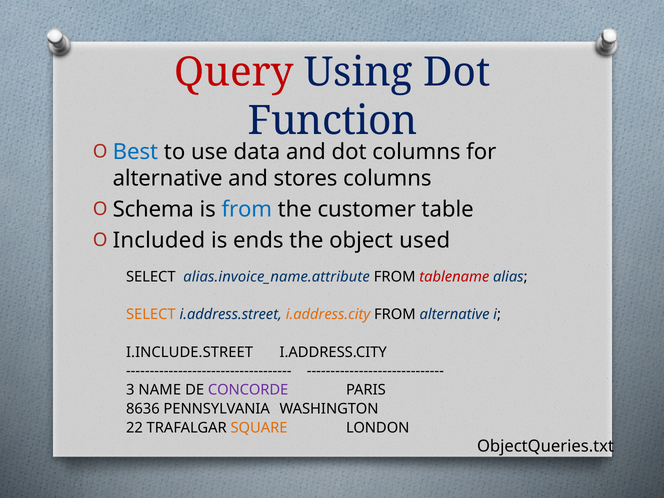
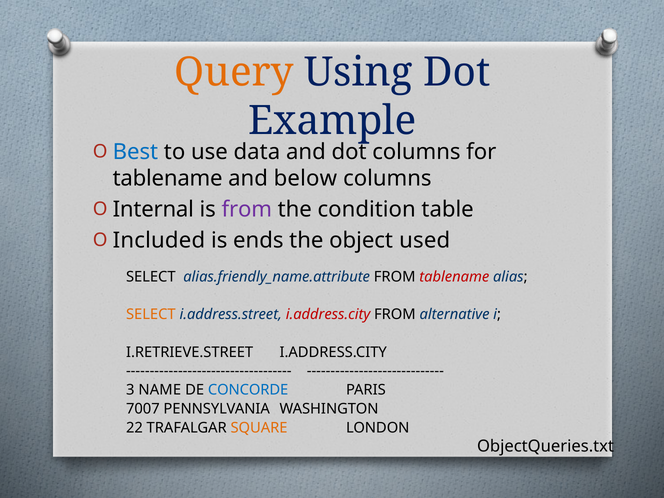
Query colour: red -> orange (234, 72)
Function: Function -> Example (332, 121)
alternative: alternative -> tablename (168, 179)
stores: stores -> below (305, 179)
Schema: Schema -> Internal (153, 210)
from colour: blue -> purple (247, 210)
customer: customer -> condition (367, 210)
alias.invoice_name.attribute: alias.invoice_name.attribute -> alias.friendly_name.attribute (277, 277)
i.address.city colour: orange -> red (328, 314)
I.INCLUDE.STREET: I.INCLUDE.STREET -> I.RETRIEVE.STREET (190, 352)
CONCORDE colour: purple -> blue (248, 390)
8636: 8636 -> 7007 (143, 409)
